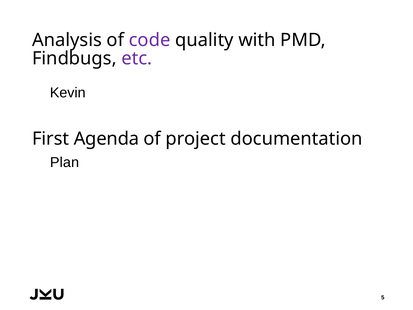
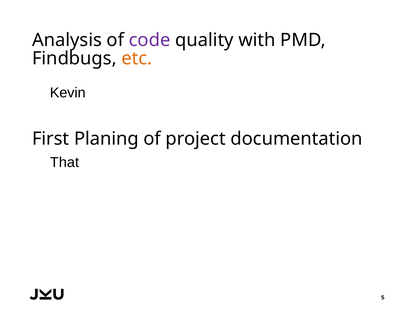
etc colour: purple -> orange (137, 58)
Agenda: Agenda -> Planing (106, 139)
Plan: Plan -> That (65, 162)
